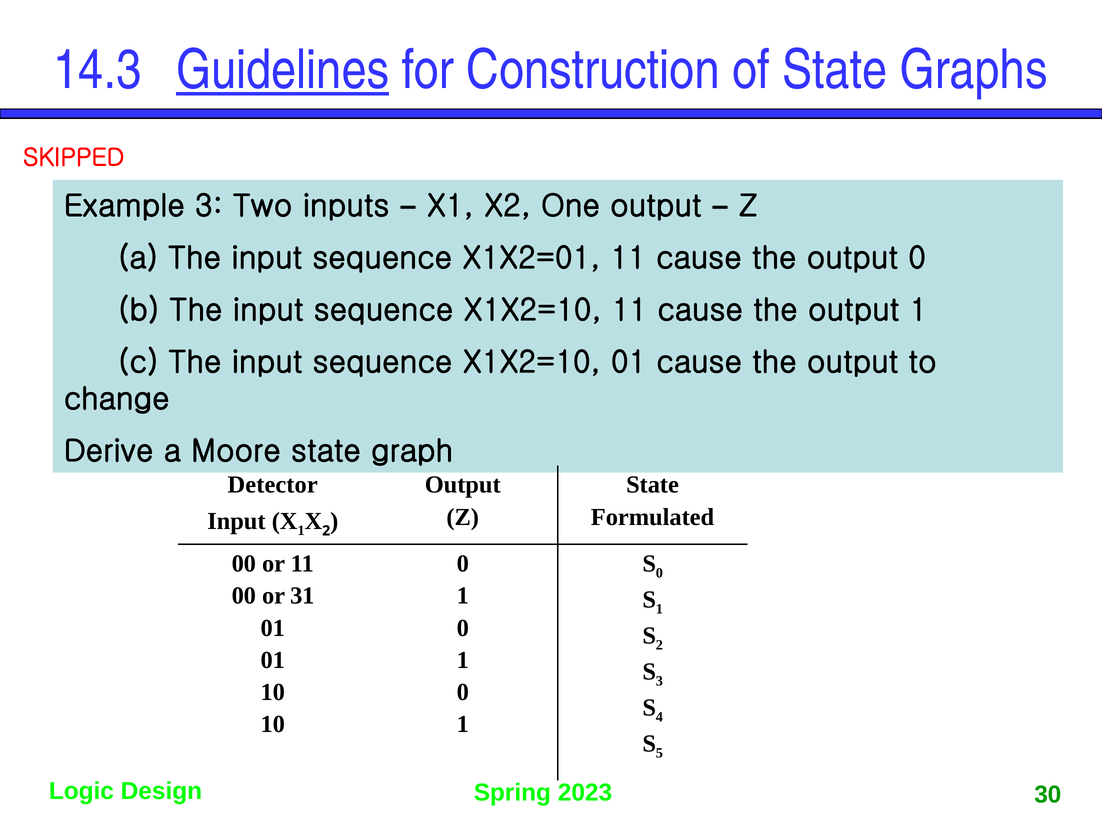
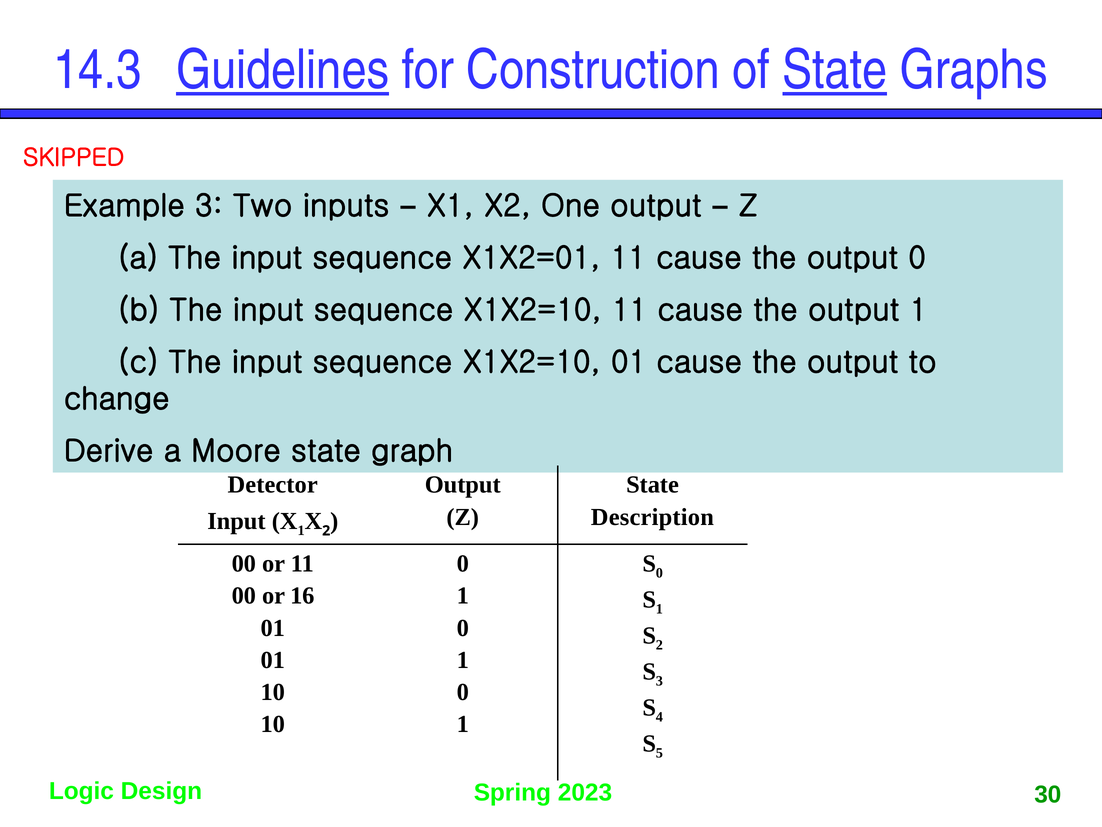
State underline: none -> present (835, 70)
Formulated: Formulated -> Description (652, 517)
31: 31 -> 16 (302, 595)
